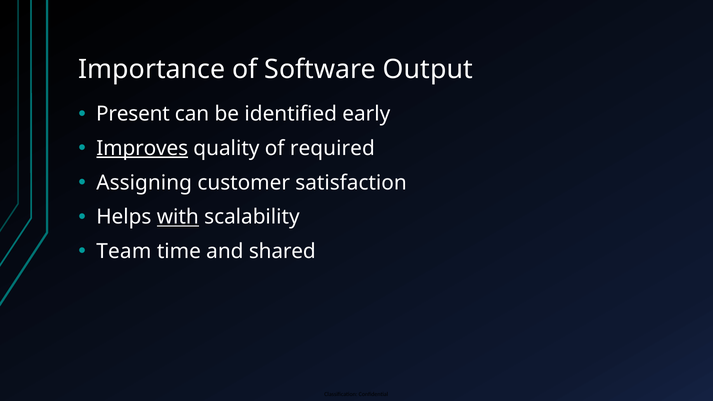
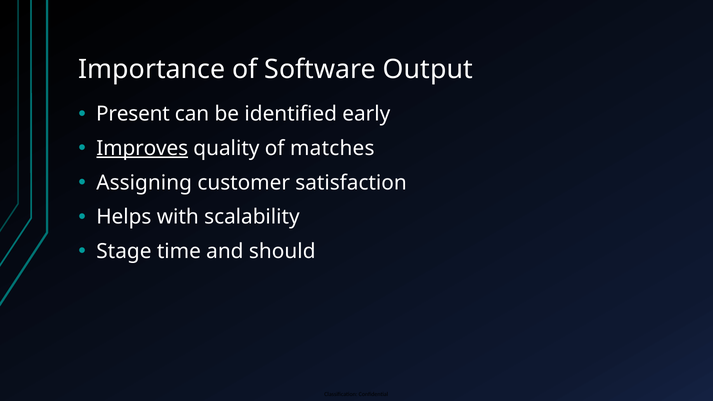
required: required -> matches (332, 148)
with underline: present -> none (178, 217)
Team: Team -> Stage (124, 251)
shared: shared -> should (282, 251)
